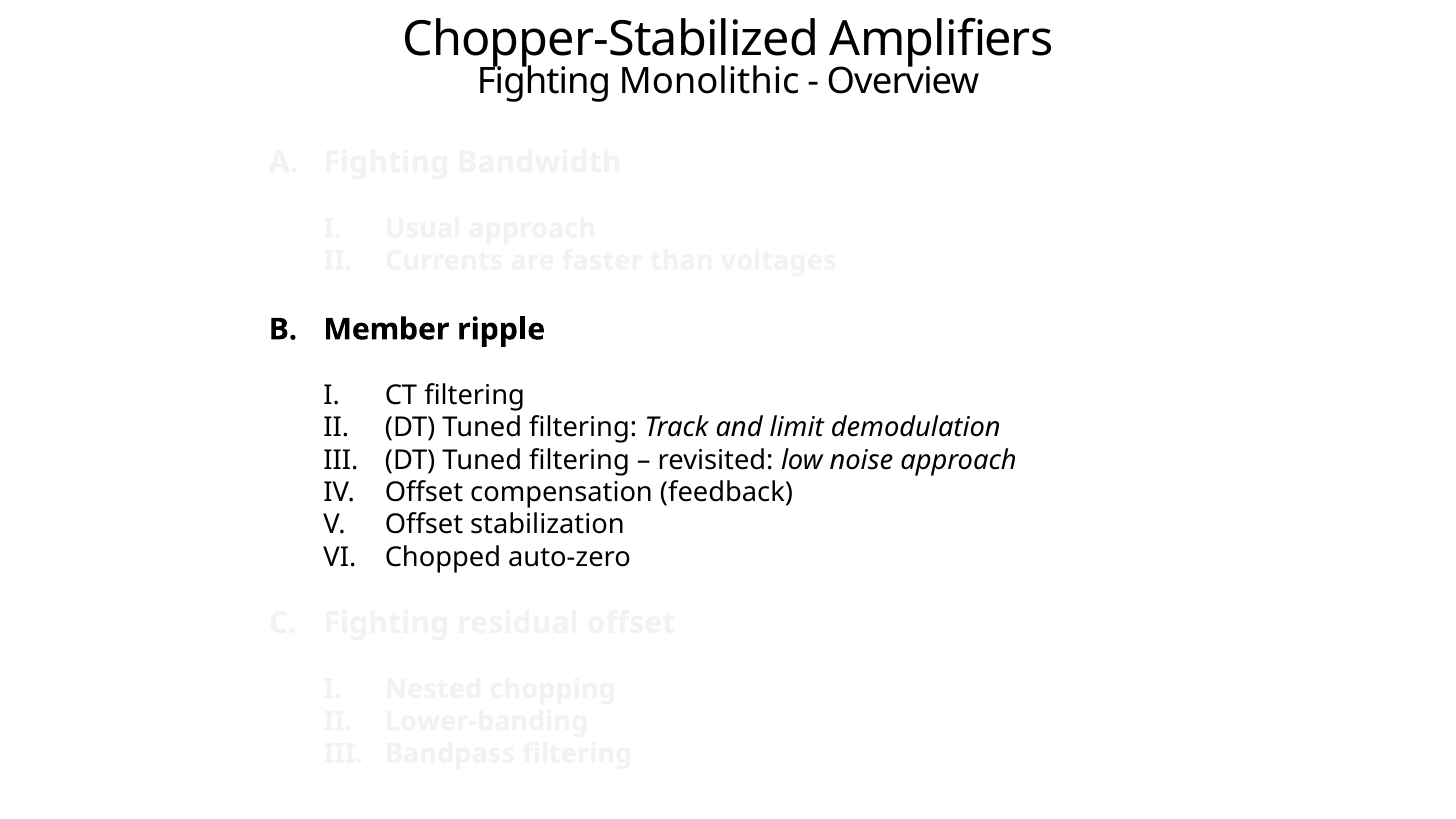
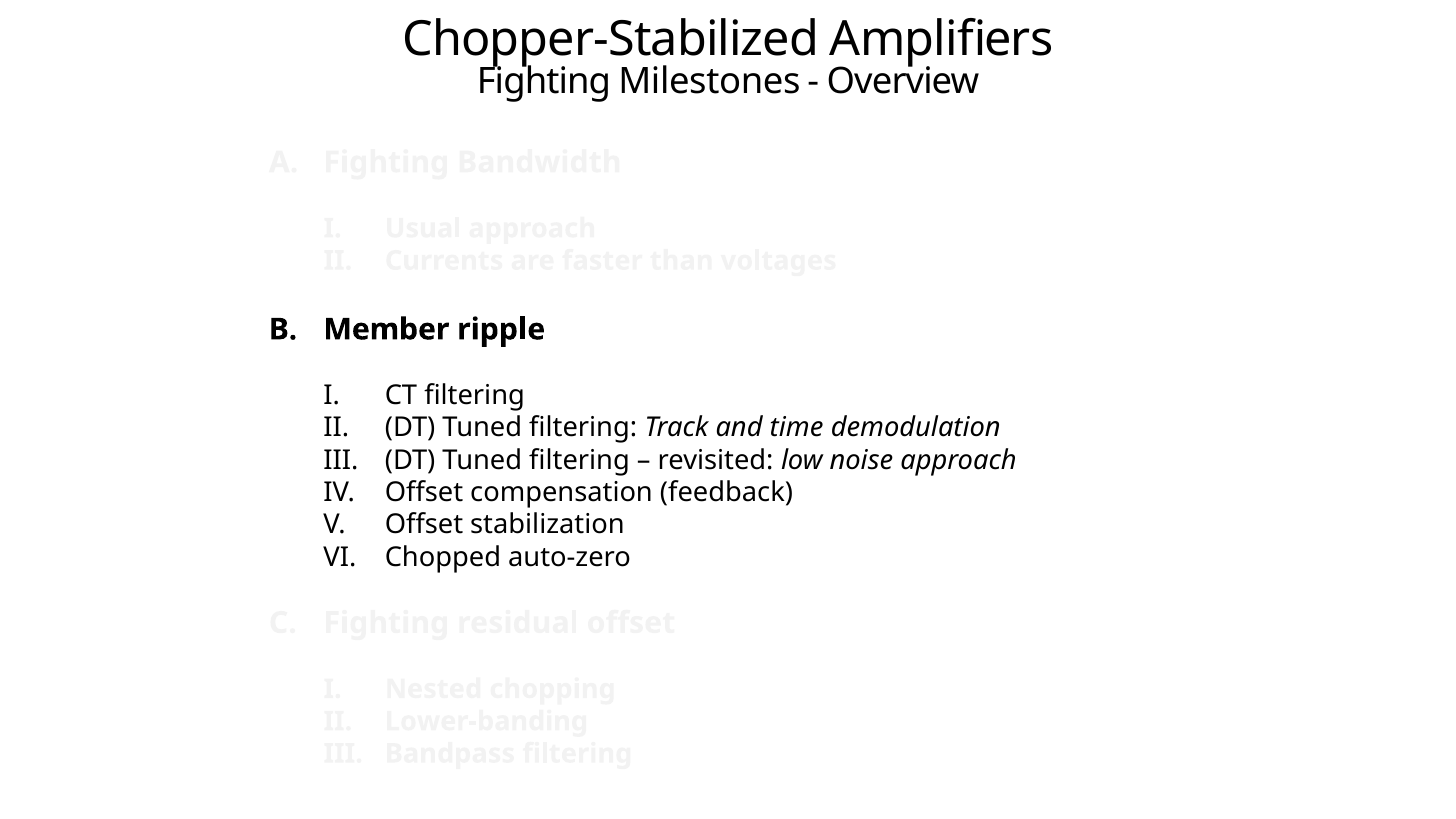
Monolithic: Monolithic -> Milestones (709, 82)
limit: limit -> time (797, 428)
